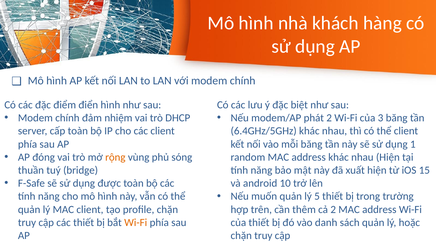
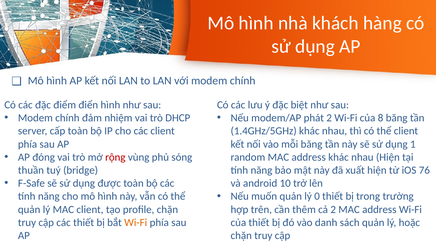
3: 3 -> 8 (381, 118)
6.4GHz/5GHz: 6.4GHz/5GHz -> 1.4GHz/5GHz (264, 131)
rộng colour: orange -> red (115, 157)
15: 15 -> 76 (424, 170)
5: 5 -> 0 (317, 197)
